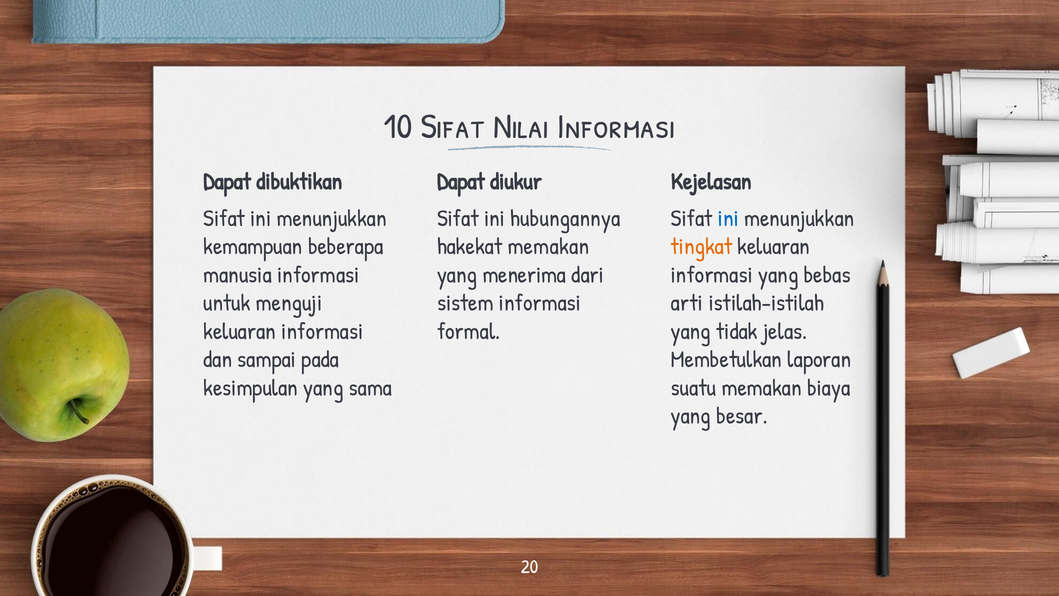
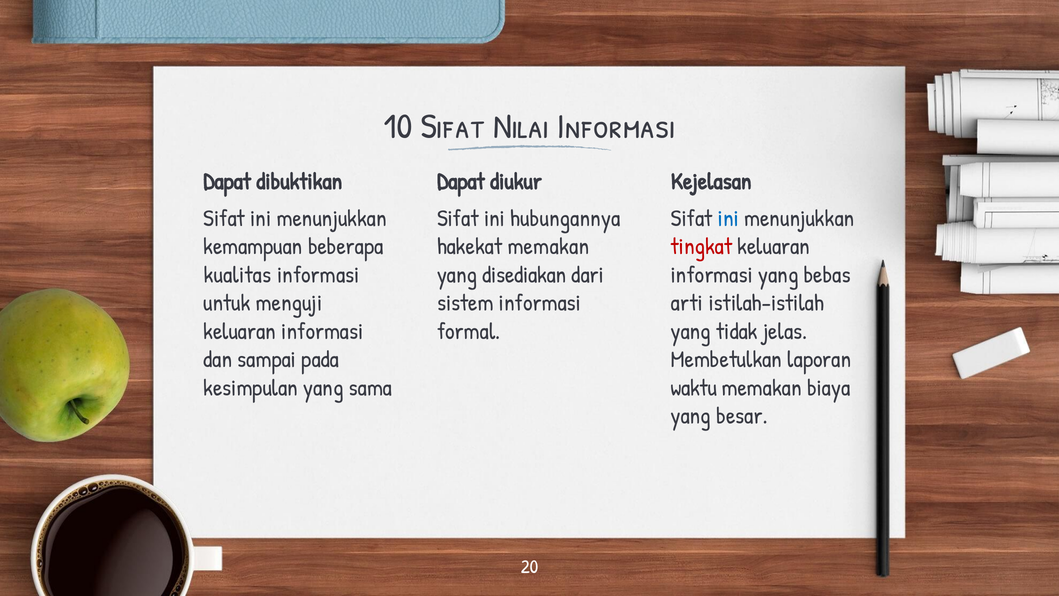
tingkat colour: orange -> red (701, 247)
manusia: manusia -> kualitas (237, 275)
menerima: menerima -> disediakan (524, 275)
suatu: suatu -> waktu (694, 388)
